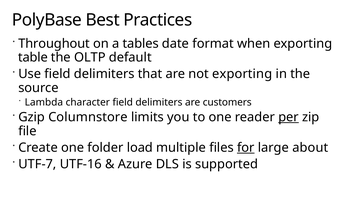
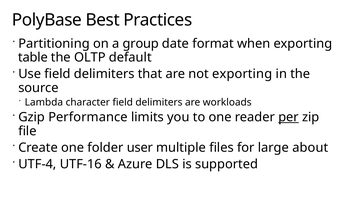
Throughout: Throughout -> Partitioning (54, 44)
tables: tables -> group (141, 44)
customers: customers -> workloads (227, 102)
Columnstore: Columnstore -> Performance (88, 117)
load: load -> user (140, 147)
for underline: present -> none (246, 147)
UTF-7: UTF-7 -> UTF-4 (37, 164)
